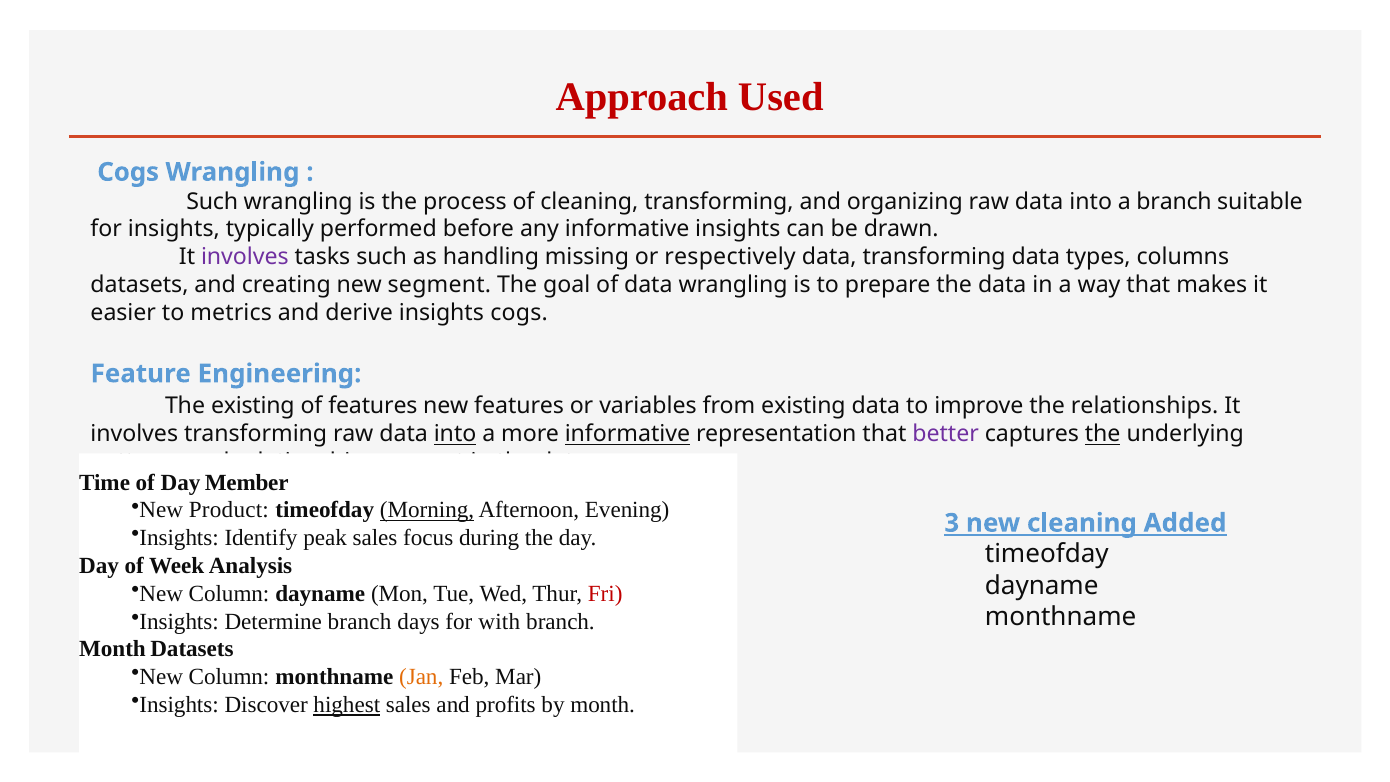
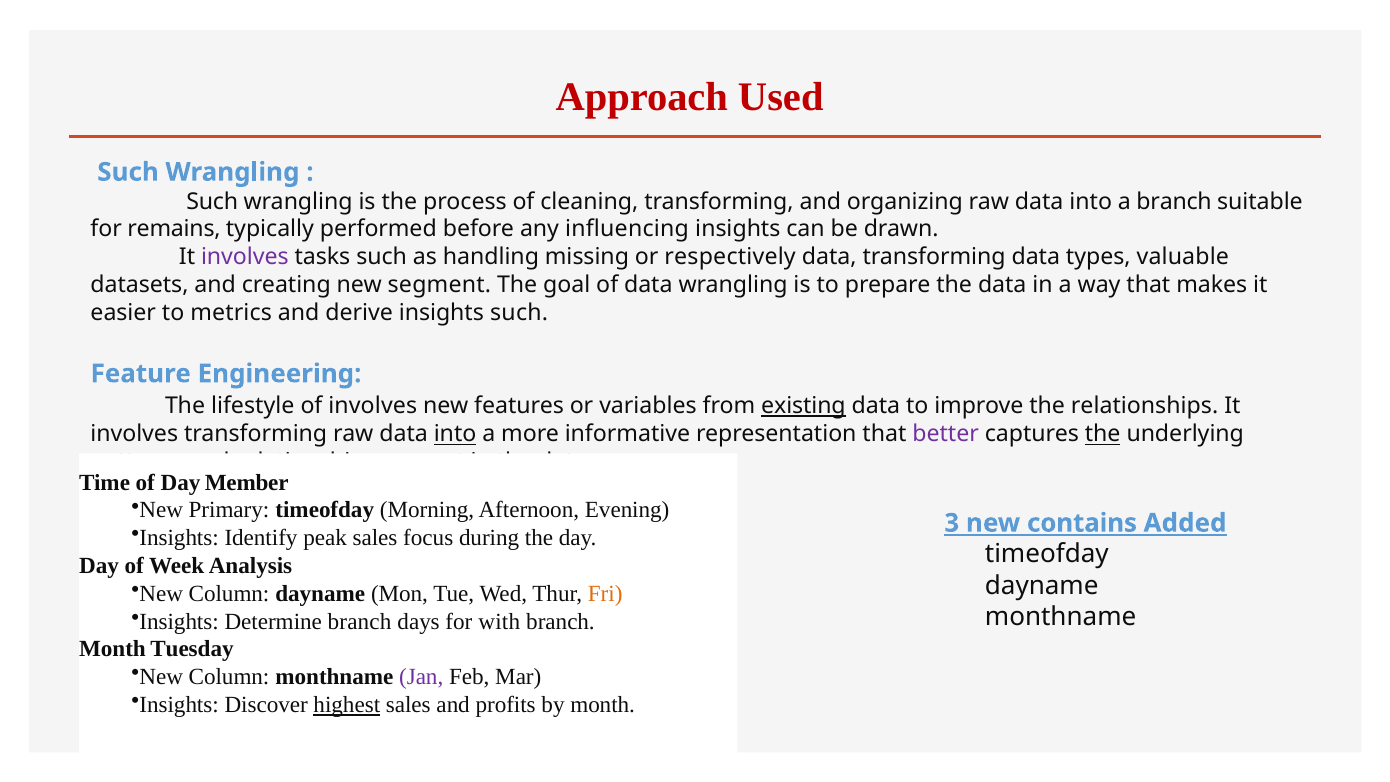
Cogs: Cogs -> Such (128, 172)
for insights: insights -> remains (174, 229)
any informative: informative -> influencing (627, 229)
columns: columns -> valuable (1183, 257)
insights cogs: cogs -> such (519, 313)
The existing: existing -> lifestyle (253, 406)
of features: features -> involves (373, 406)
existing underline: none -> present (803, 406)
informative underline: present -> none (627, 434)
Product: Product -> Primary (229, 510)
Morning underline: present -> none (427, 510)
new cleaning: cleaning -> contains (1082, 523)
Fri colour: red -> orange (605, 594)
Month Datasets: Datasets -> Tuesday (192, 649)
Jan colour: orange -> purple (421, 677)
